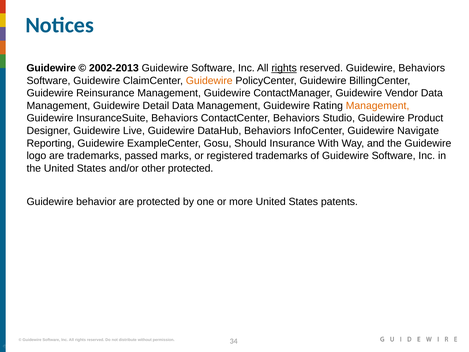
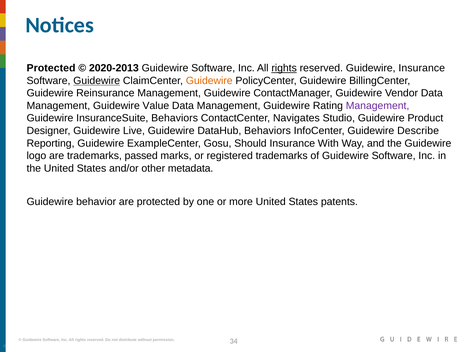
Guidewire: Guidewire -> Protected (51, 68)
2002-2013: 2002-2013 -> 2020-2013 (114, 68)
Guidewire Behaviors: Behaviors -> Insurance (422, 68)
Guidewire underline: none -> present (97, 81)
Detail: Detail -> Value (156, 106)
Management colour: orange -> purple (378, 106)
ContactCenter Behaviors: Behaviors -> Navigates (296, 118)
Navigate: Navigate -> Describe (418, 131)
other protected: protected -> metadata (191, 168)
